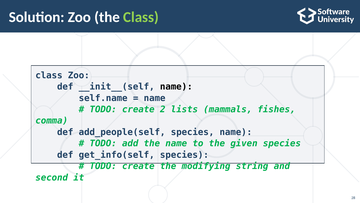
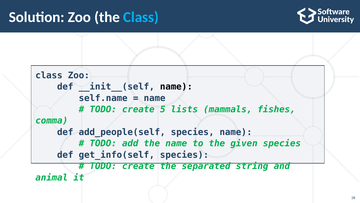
Class colour: light green -> light blue (141, 17)
2: 2 -> 5 (163, 109)
modifying: modifying -> separated (206, 166)
second: second -> animal (52, 177)
